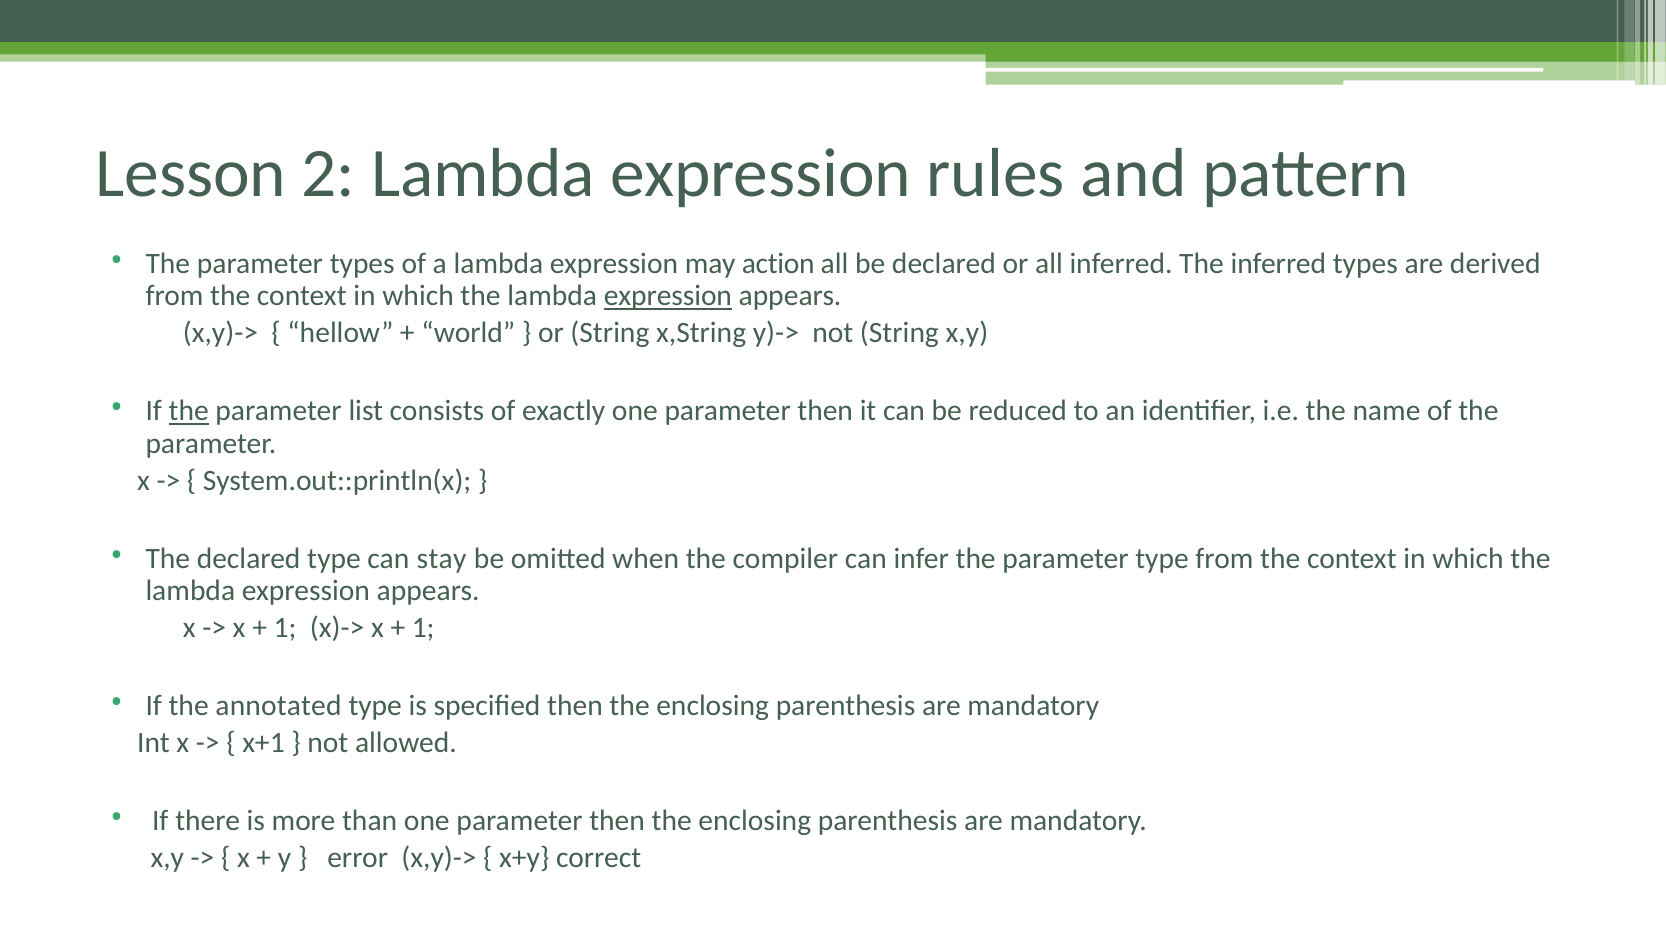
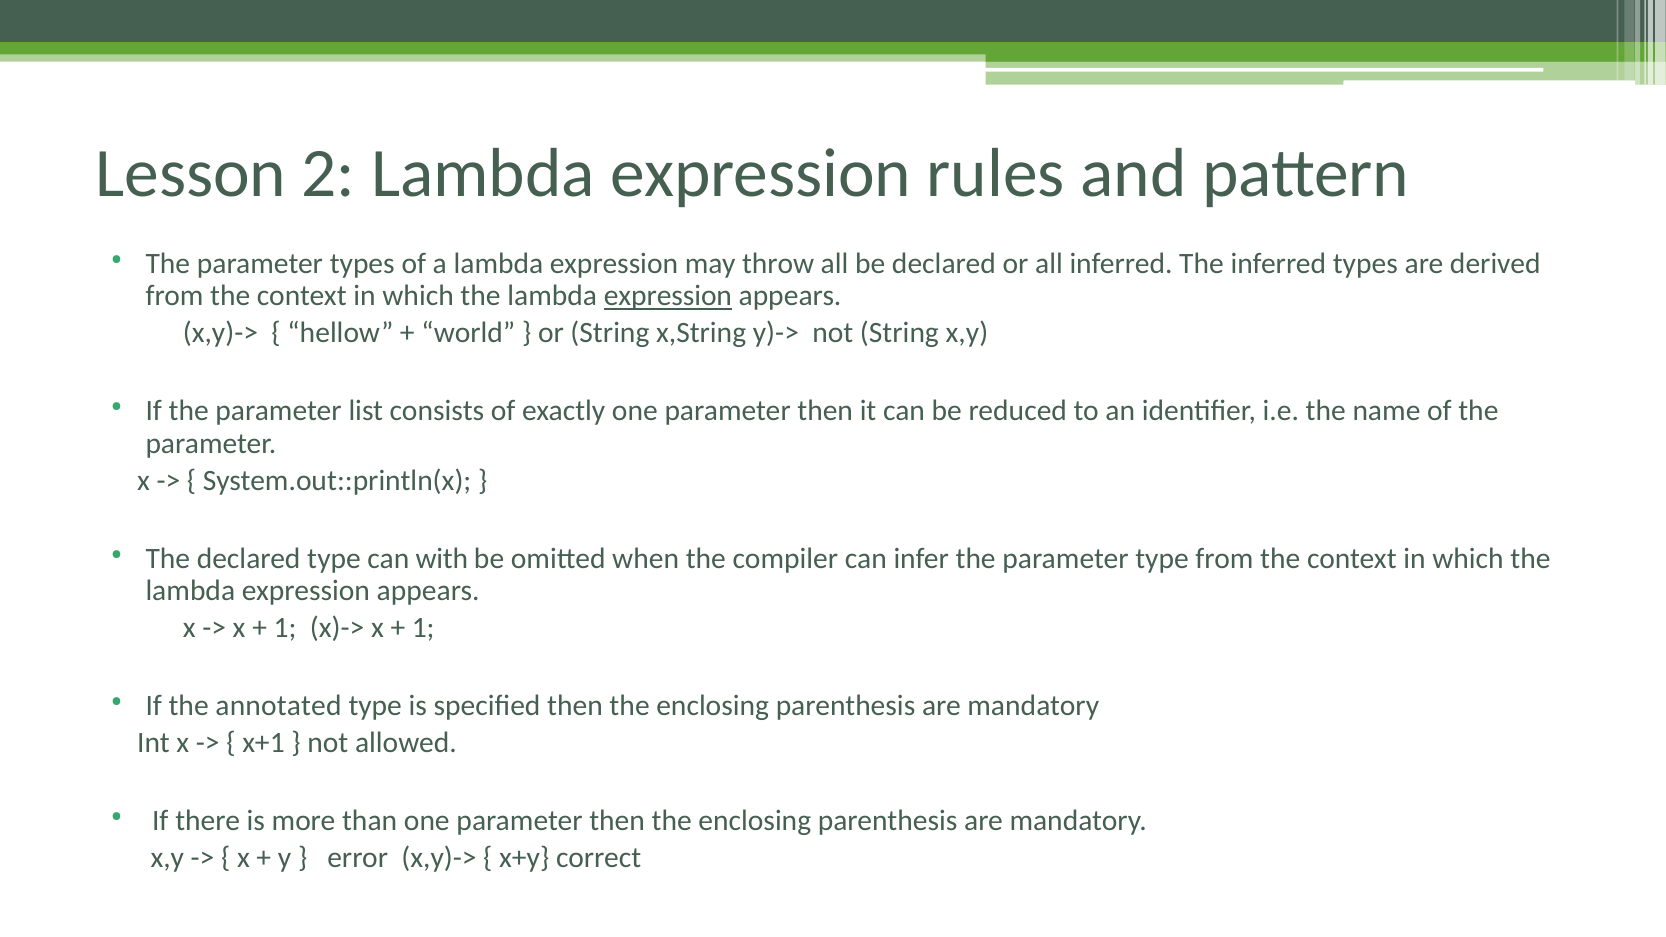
action: action -> throw (778, 264)
the underline: present -> none (189, 411)
stay: stay -> with (442, 559)
